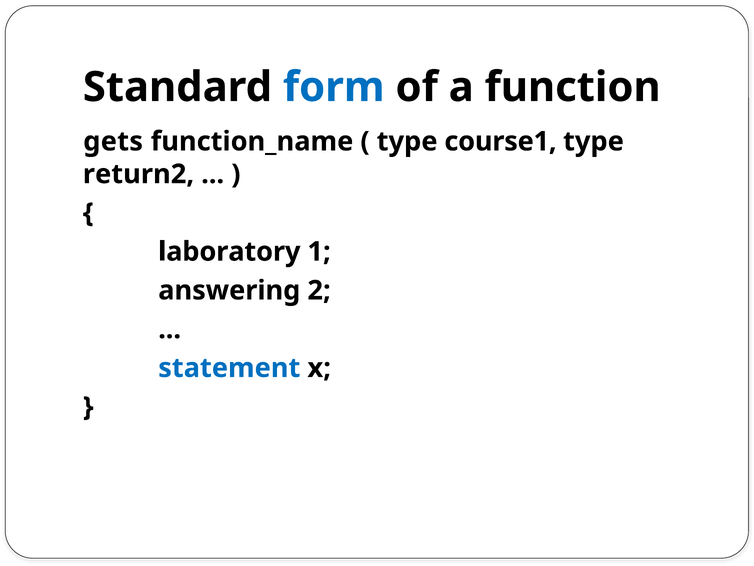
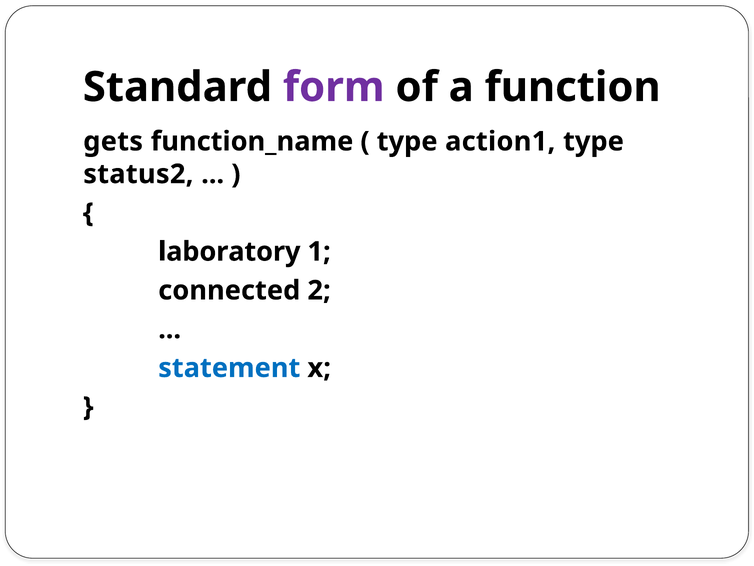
form colour: blue -> purple (334, 87)
course1: course1 -> action1 (500, 141)
return2: return2 -> status2 (138, 174)
answering: answering -> connected (229, 290)
